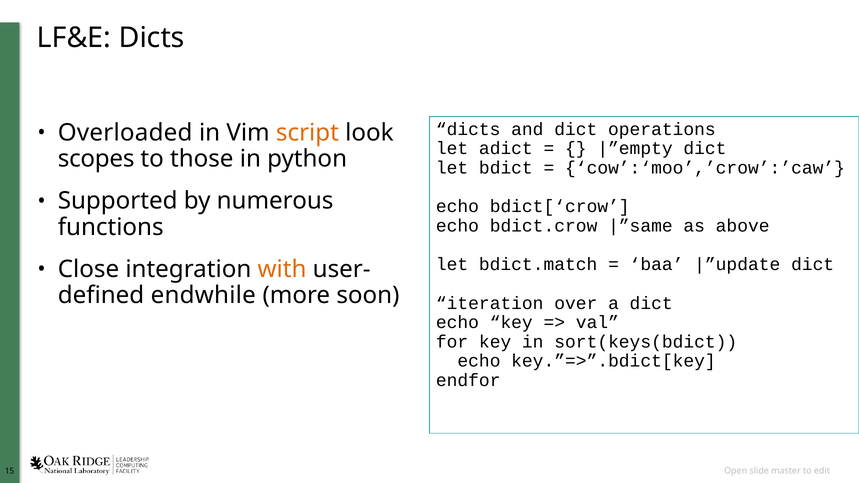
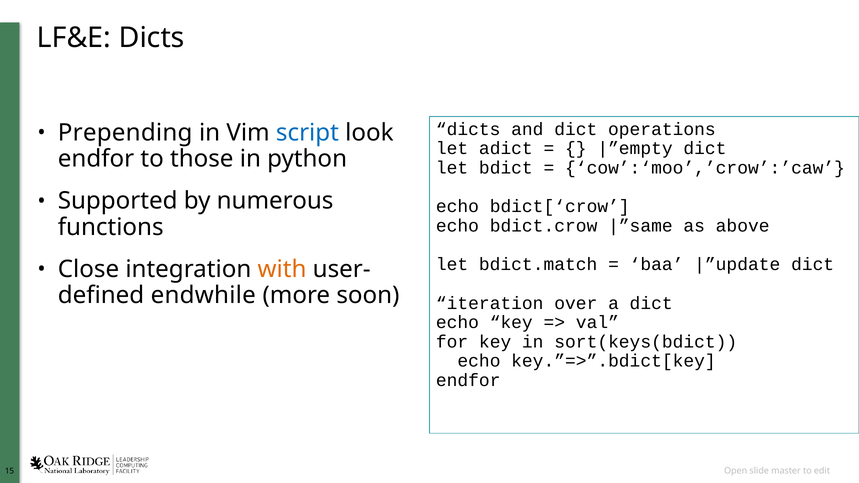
Overloaded: Overloaded -> Prepending (125, 133)
script colour: orange -> blue (307, 133)
scopes: scopes -> endfor (96, 159)
